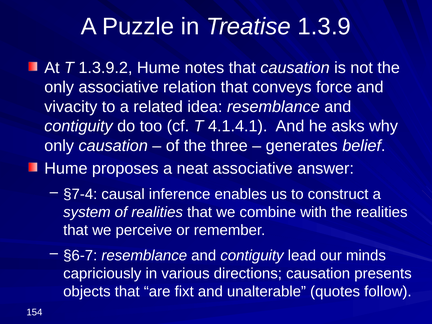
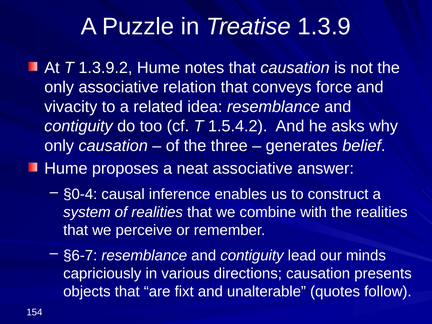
4.1.4.1: 4.1.4.1 -> 1.5.4.2 (238, 126)
§7-4: §7-4 -> §0-4 (80, 194)
